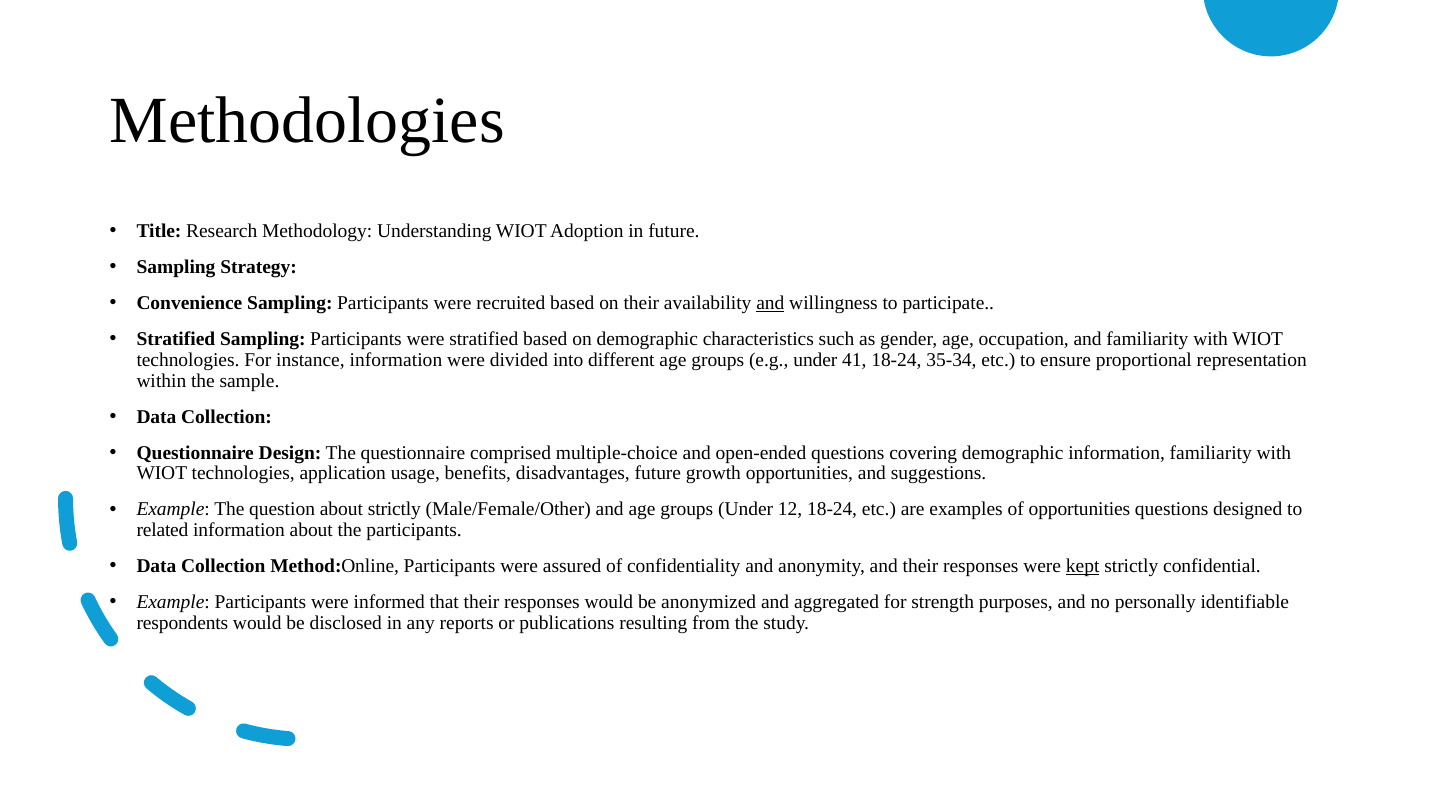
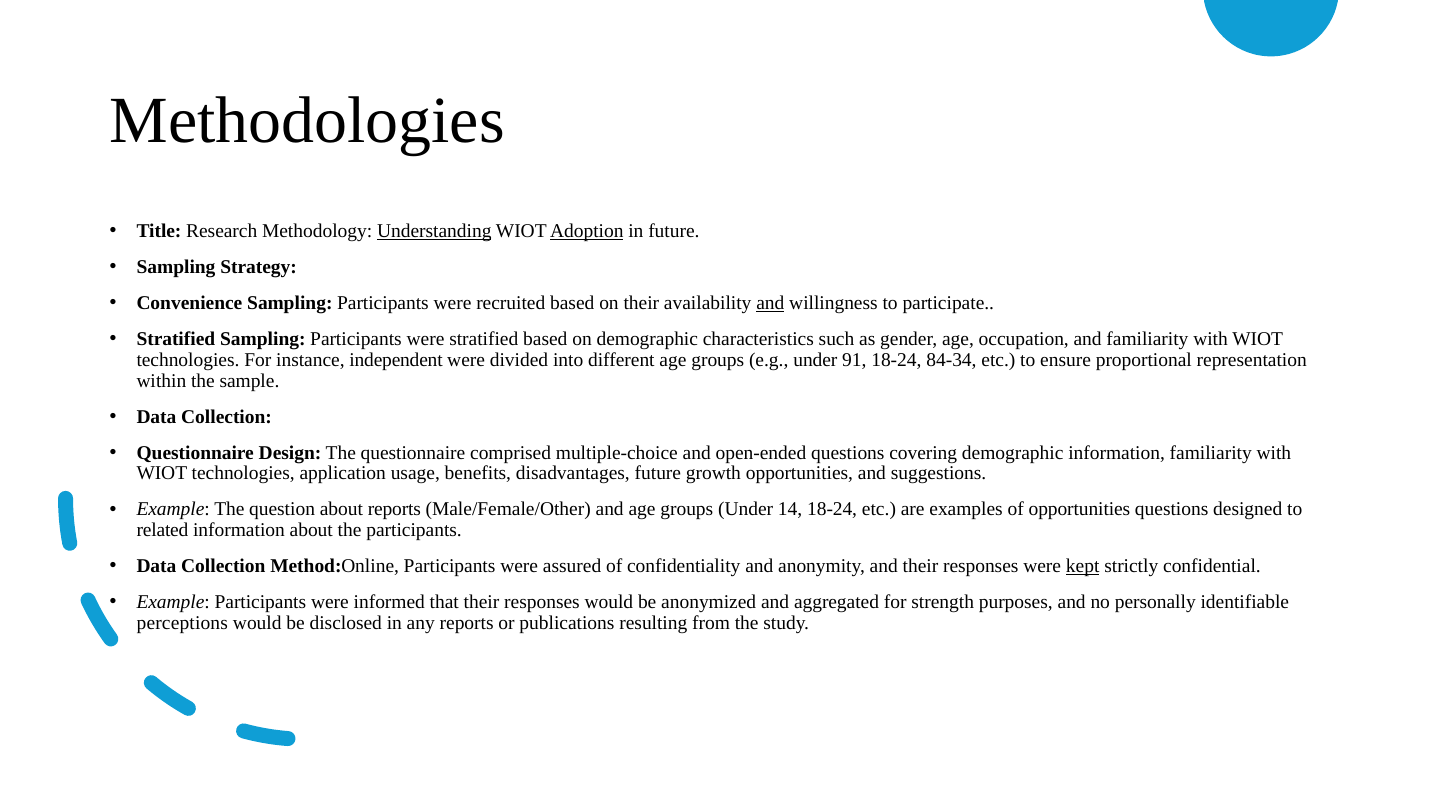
Understanding underline: none -> present (434, 231)
Adoption underline: none -> present (587, 231)
instance information: information -> independent (396, 360)
41: 41 -> 91 (854, 360)
35-34: 35-34 -> 84-34 (951, 360)
about strictly: strictly -> reports (394, 509)
12: 12 -> 14 (790, 509)
respondents: respondents -> perceptions (182, 623)
